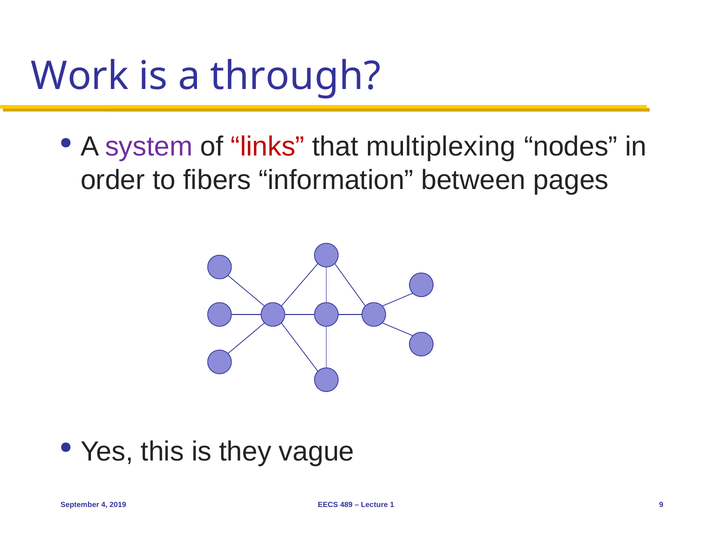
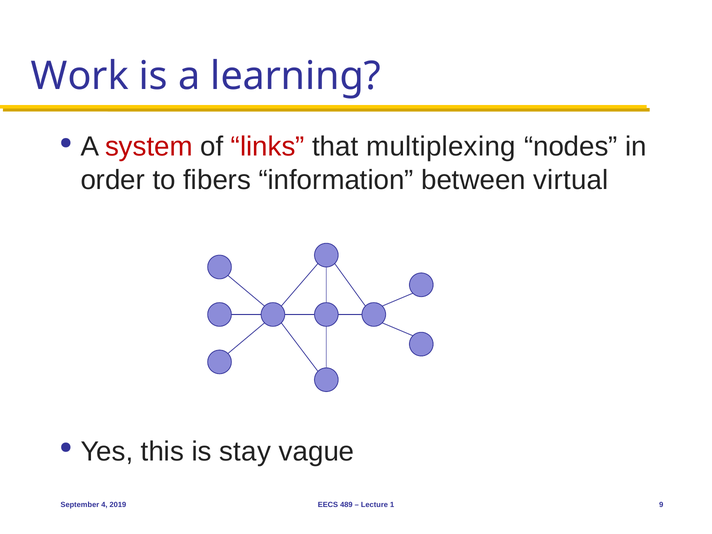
through: through -> learning (296, 76)
system colour: purple -> red (149, 147)
pages: pages -> virtual (571, 180)
they: they -> stay (245, 452)
